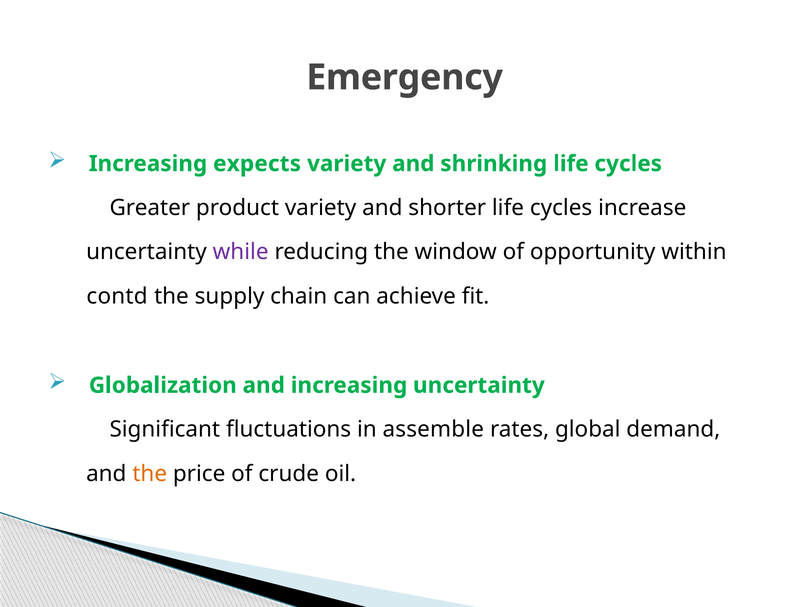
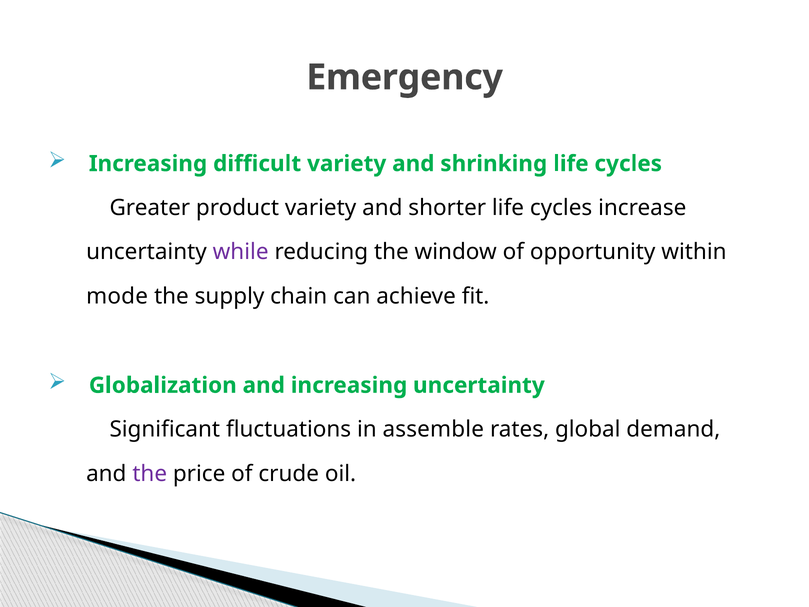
expects: expects -> difficult (257, 164)
contd: contd -> mode (117, 296)
the colour: orange -> purple (150, 474)
